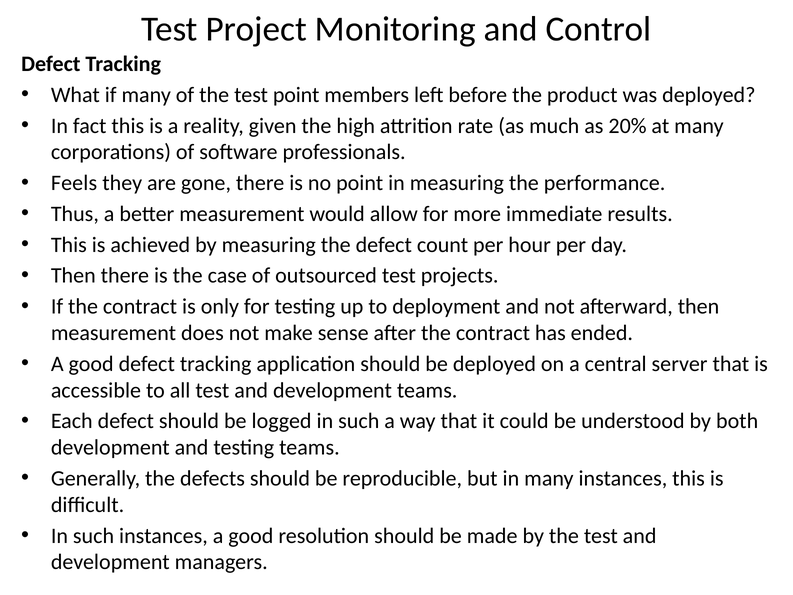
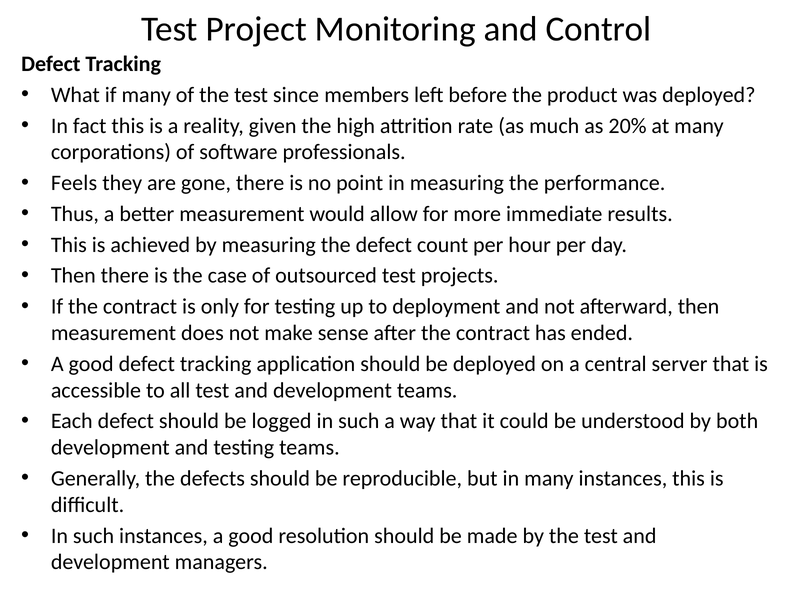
test point: point -> since (296, 95)
